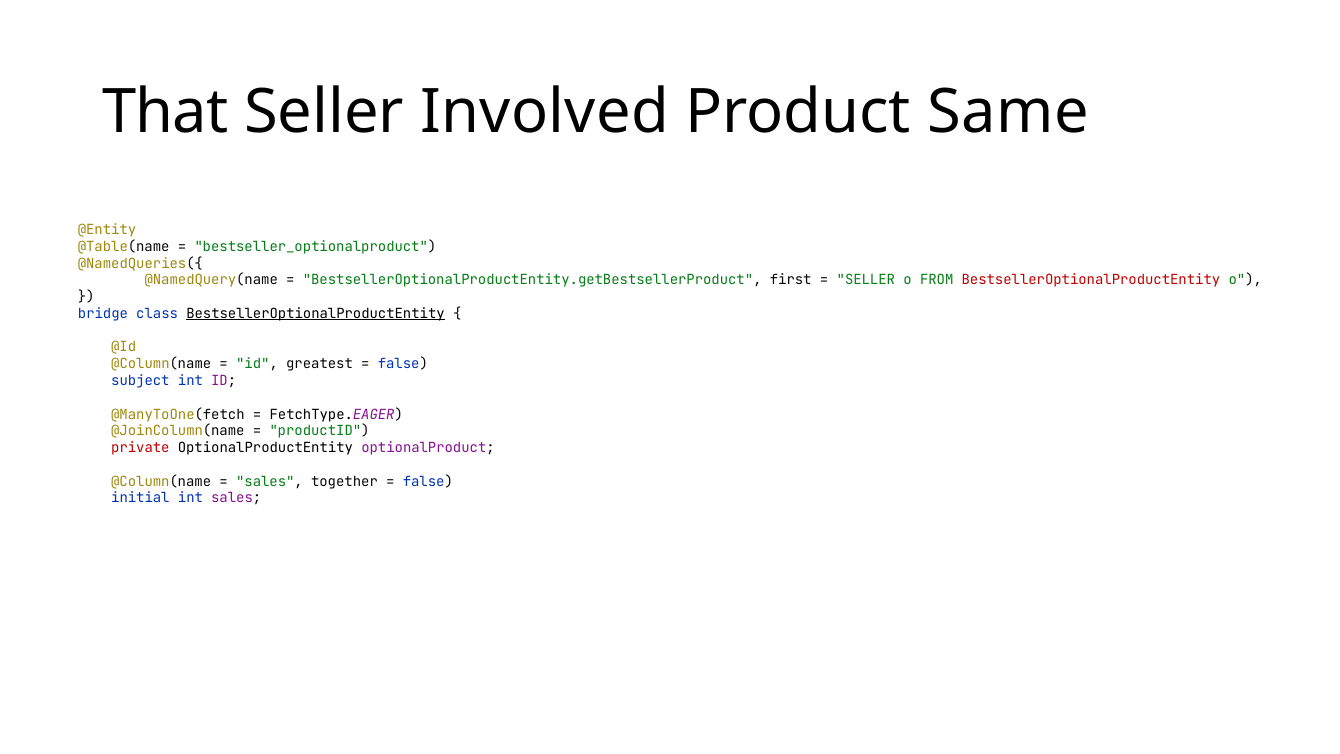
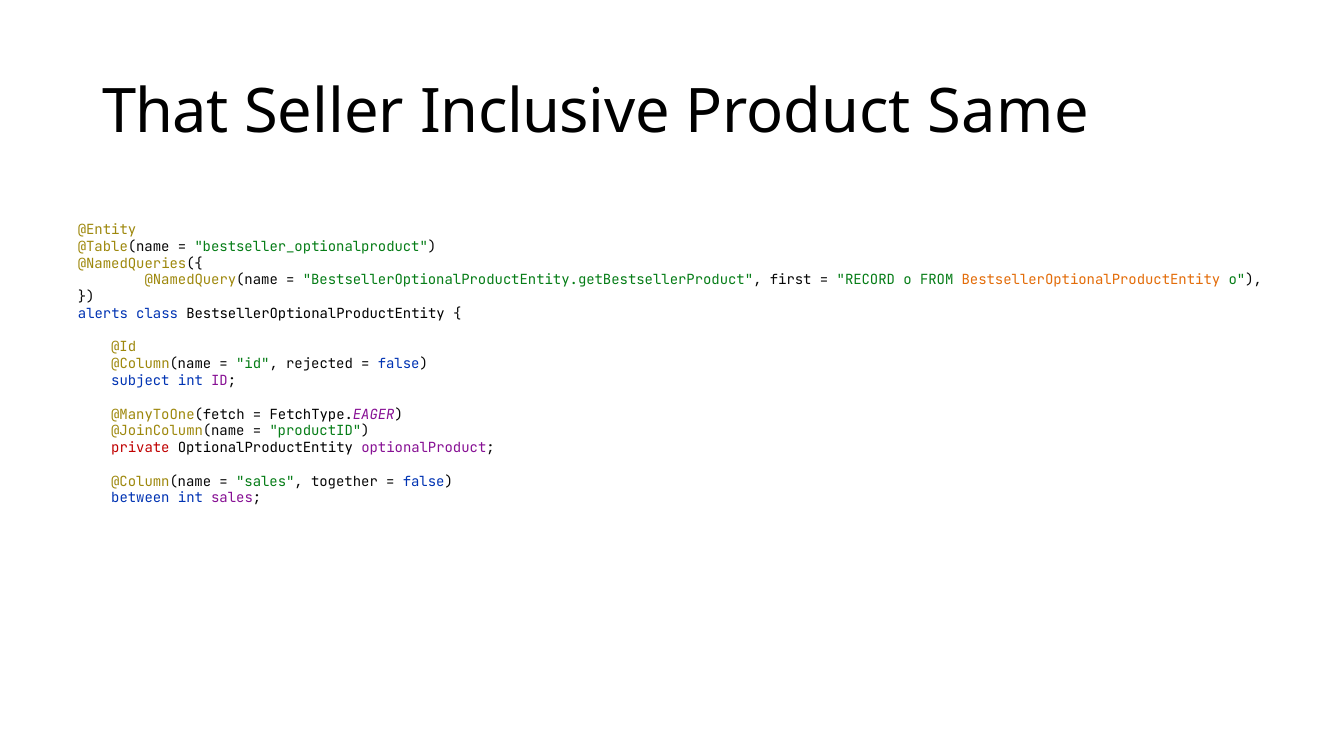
Involved: Involved -> Inclusive (545, 113)
SELLER: SELLER -> RECORD (866, 280)
BestsellerOptionalProductEntity colour: red -> orange (1091, 280)
bridge: bridge -> alerts (103, 314)
BestsellerOptionalProductEntity underline: present -> none (315, 314)
greatest: greatest -> rejected (320, 364)
initial: initial -> between (140, 498)
